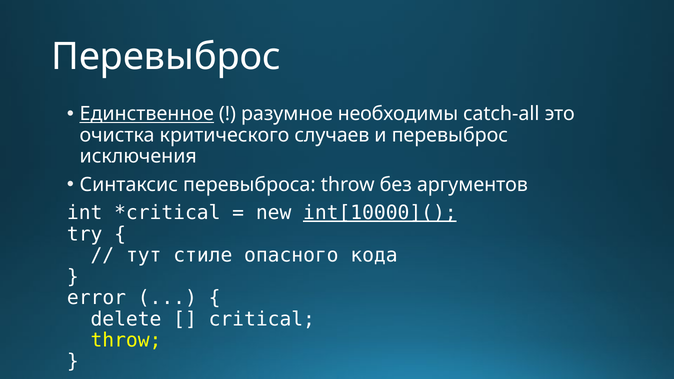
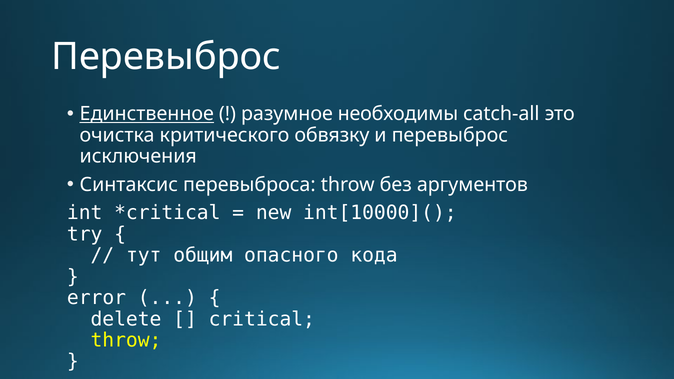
случаев: случаев -> обвязку (332, 135)
int[10000]( underline: present -> none (380, 213)
стиле: стиле -> общим (203, 255)
